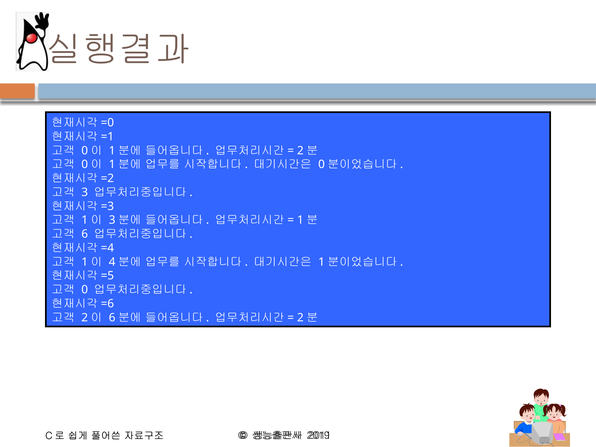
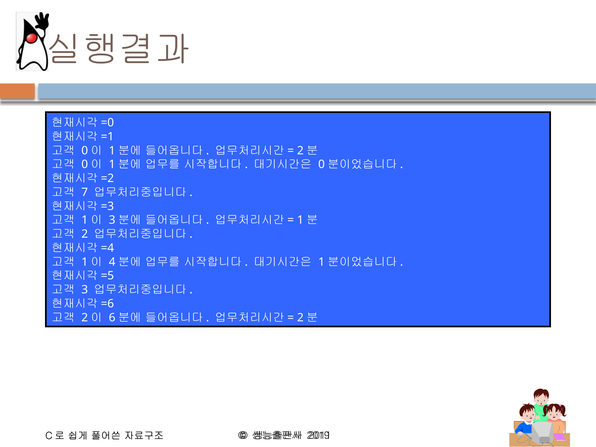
3: 3 -> 7 (85, 192)
6: 6 -> 2 (85, 234)
0: 0 -> 3 (85, 290)
